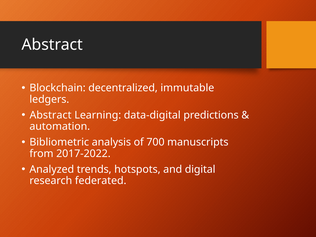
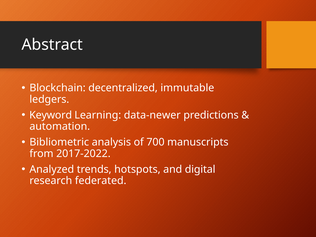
Abstract: Abstract -> Keyword (51, 115)
data-digital: data-digital -> data-newer (152, 115)
